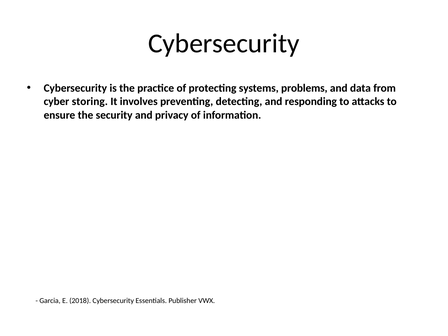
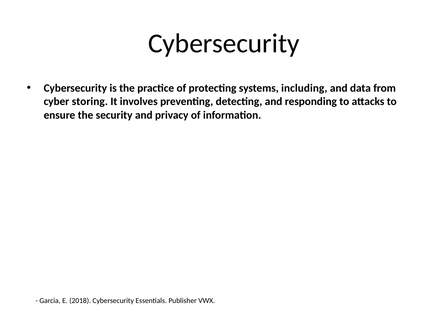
problems: problems -> including (304, 88)
